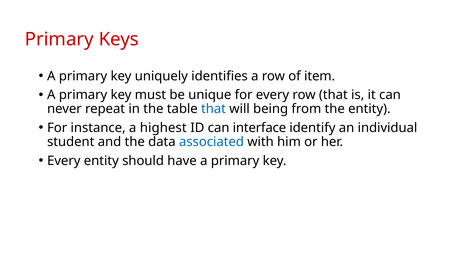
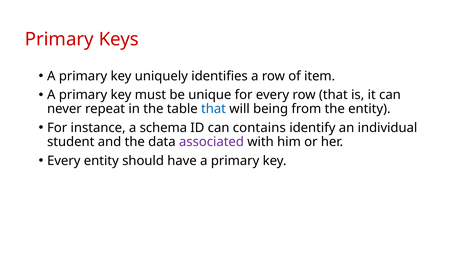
highest: highest -> schema (163, 128)
interface: interface -> contains (259, 128)
associated colour: blue -> purple (211, 142)
